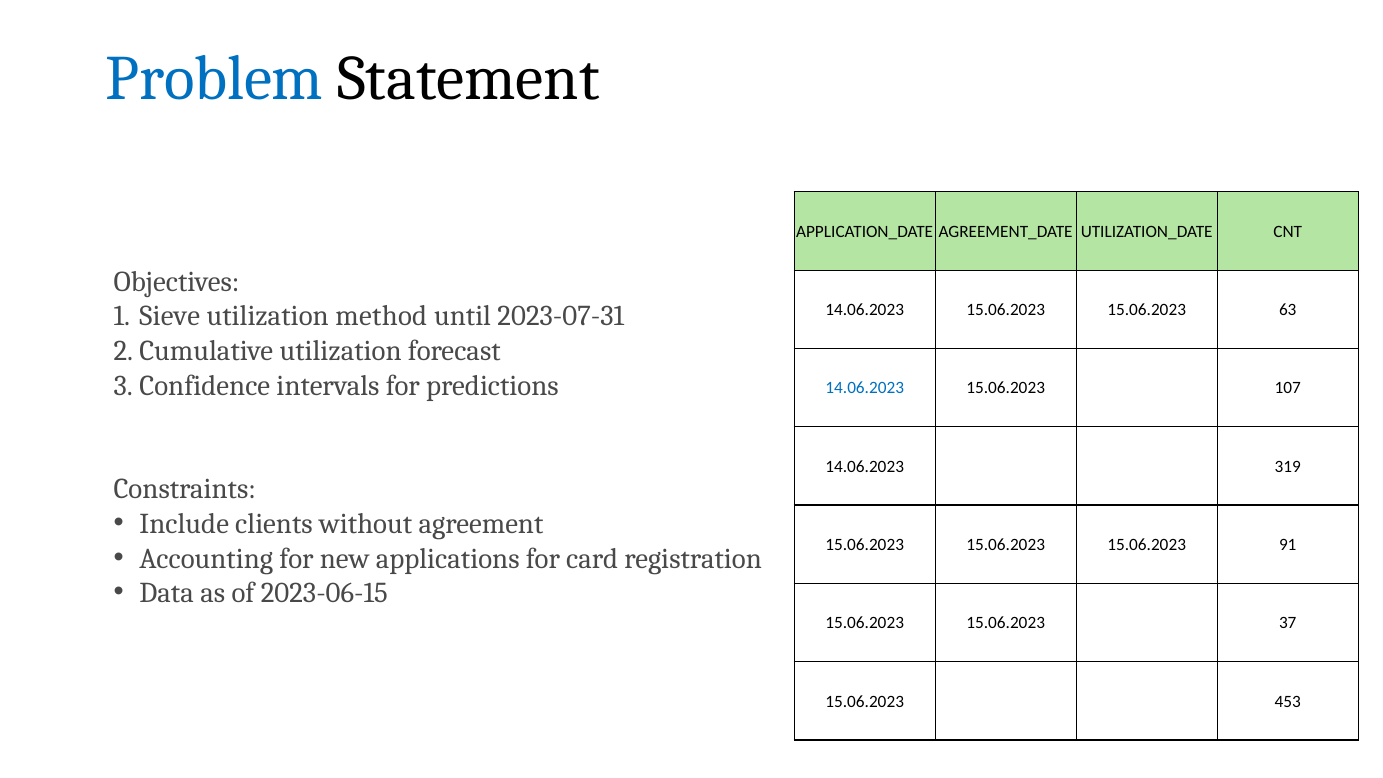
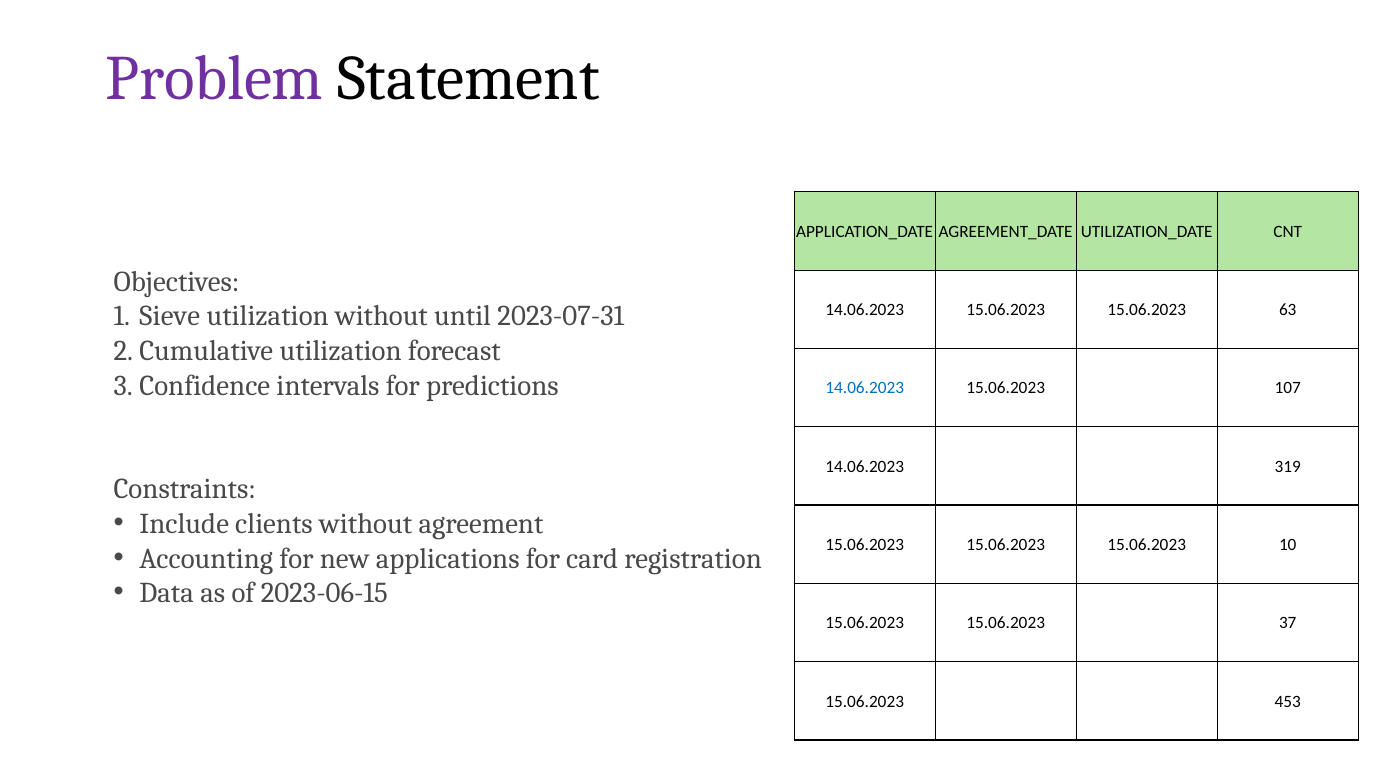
Problem colour: blue -> purple (214, 78)
utilization method: method -> without (381, 316)
91: 91 -> 10 (1288, 545)
